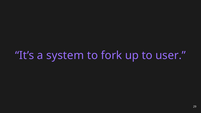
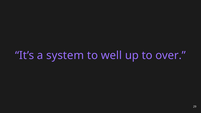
fork: fork -> well (111, 55)
user: user -> over (171, 55)
